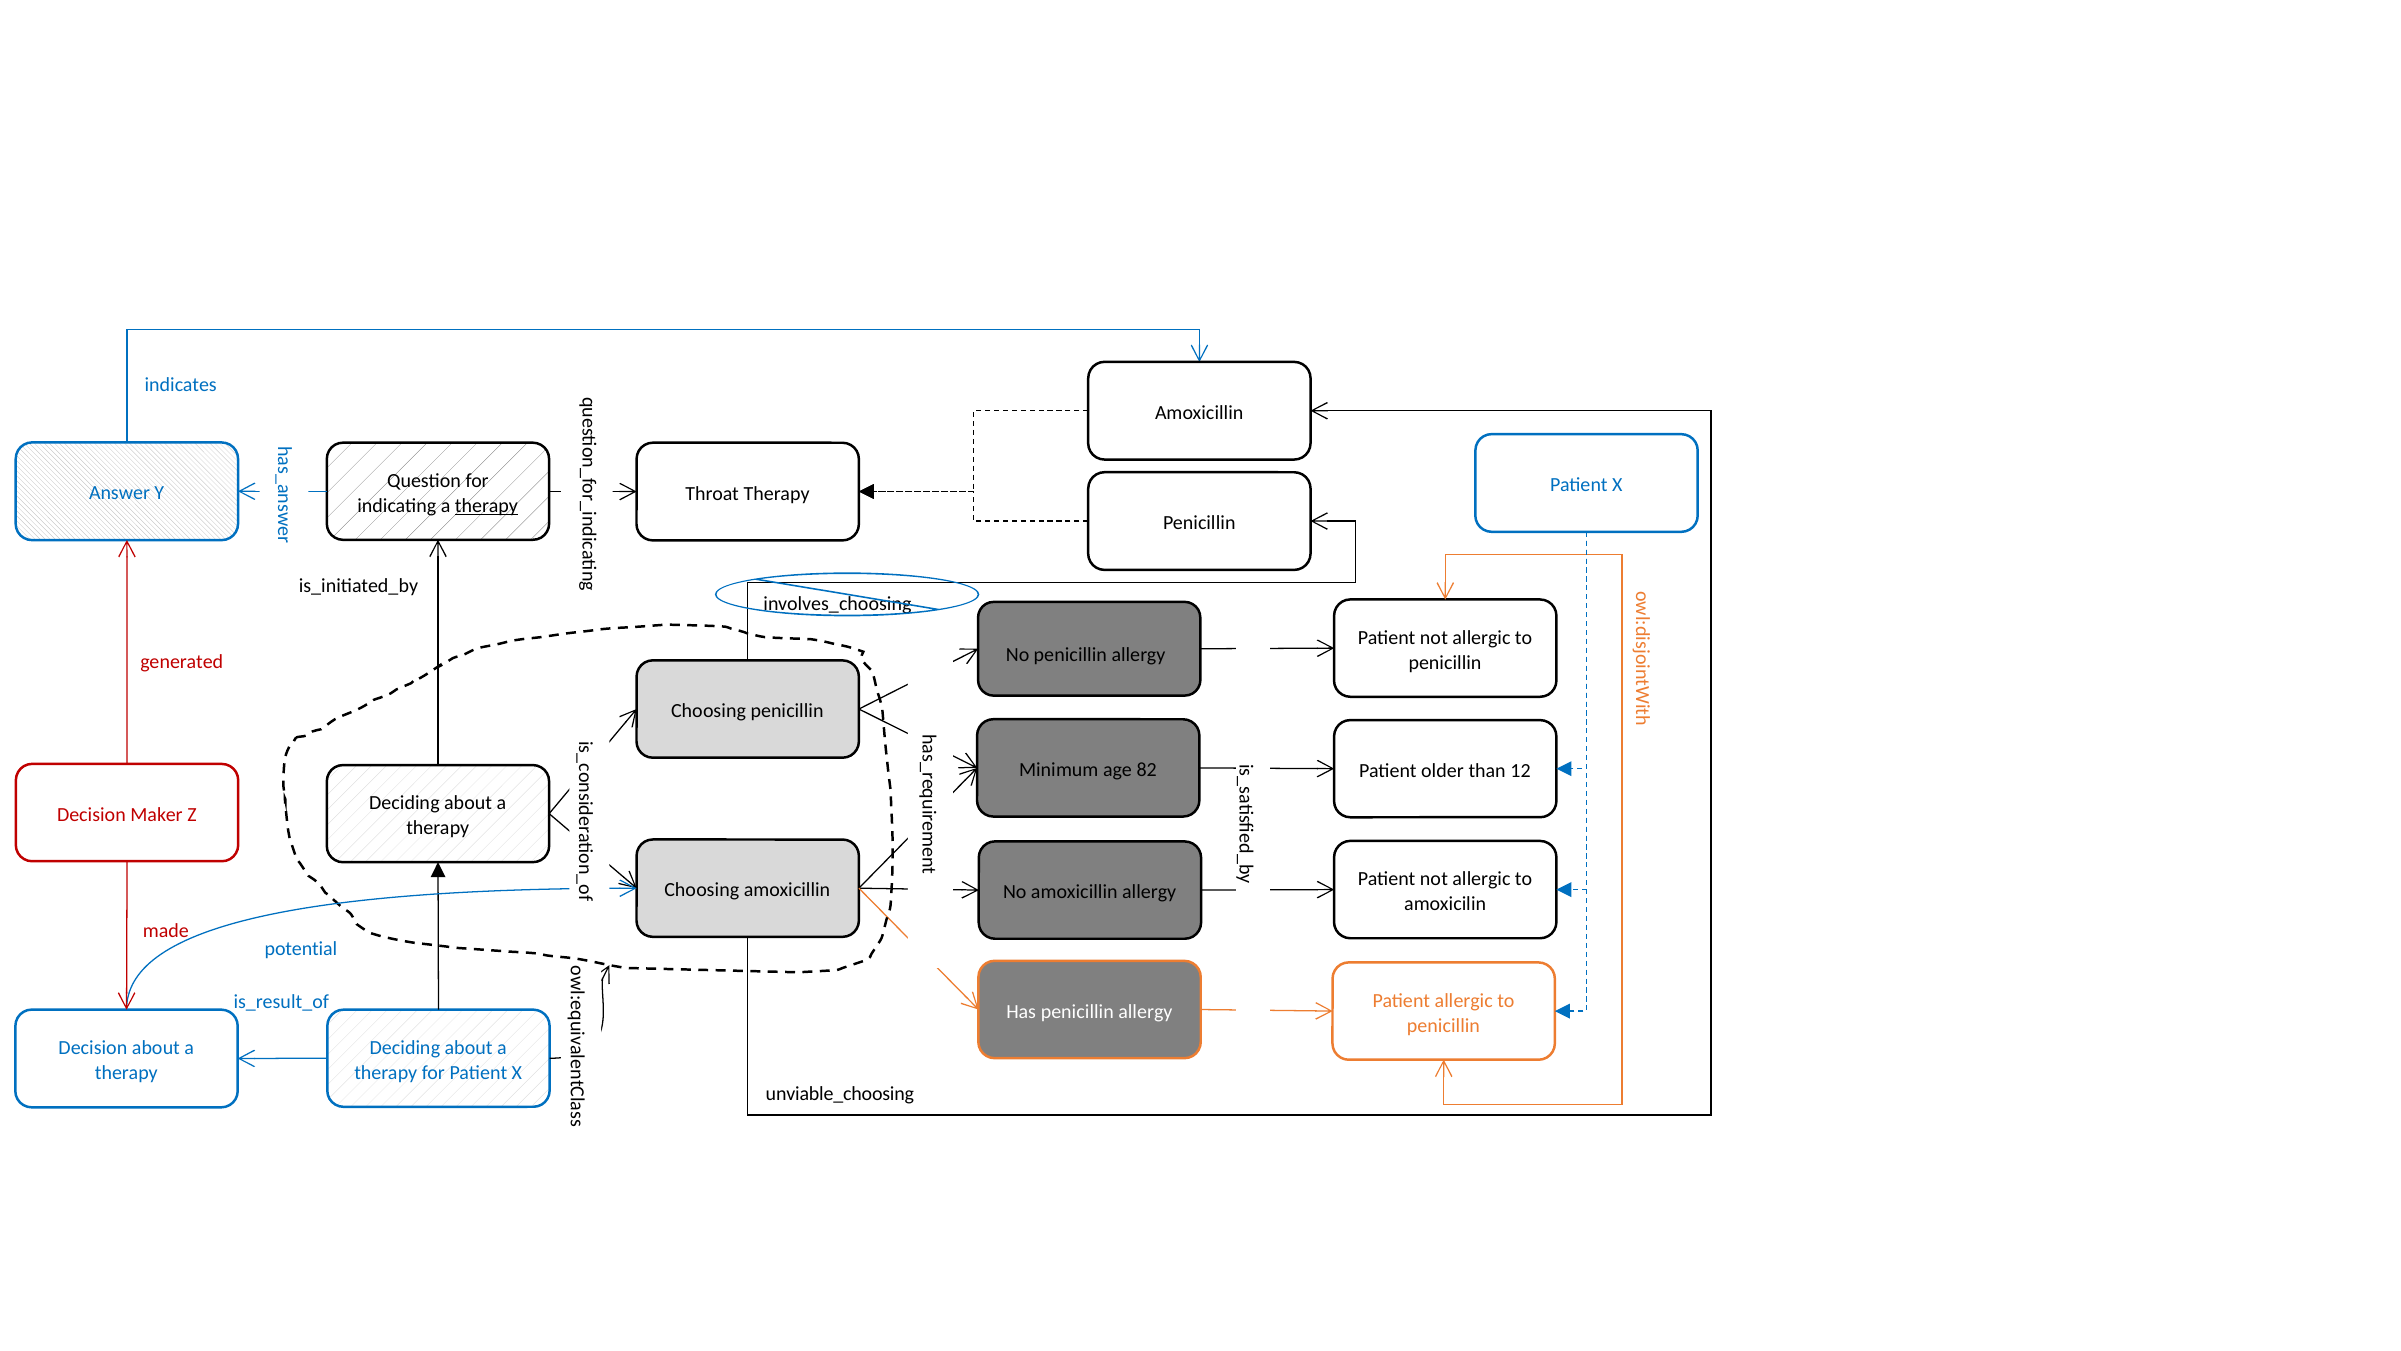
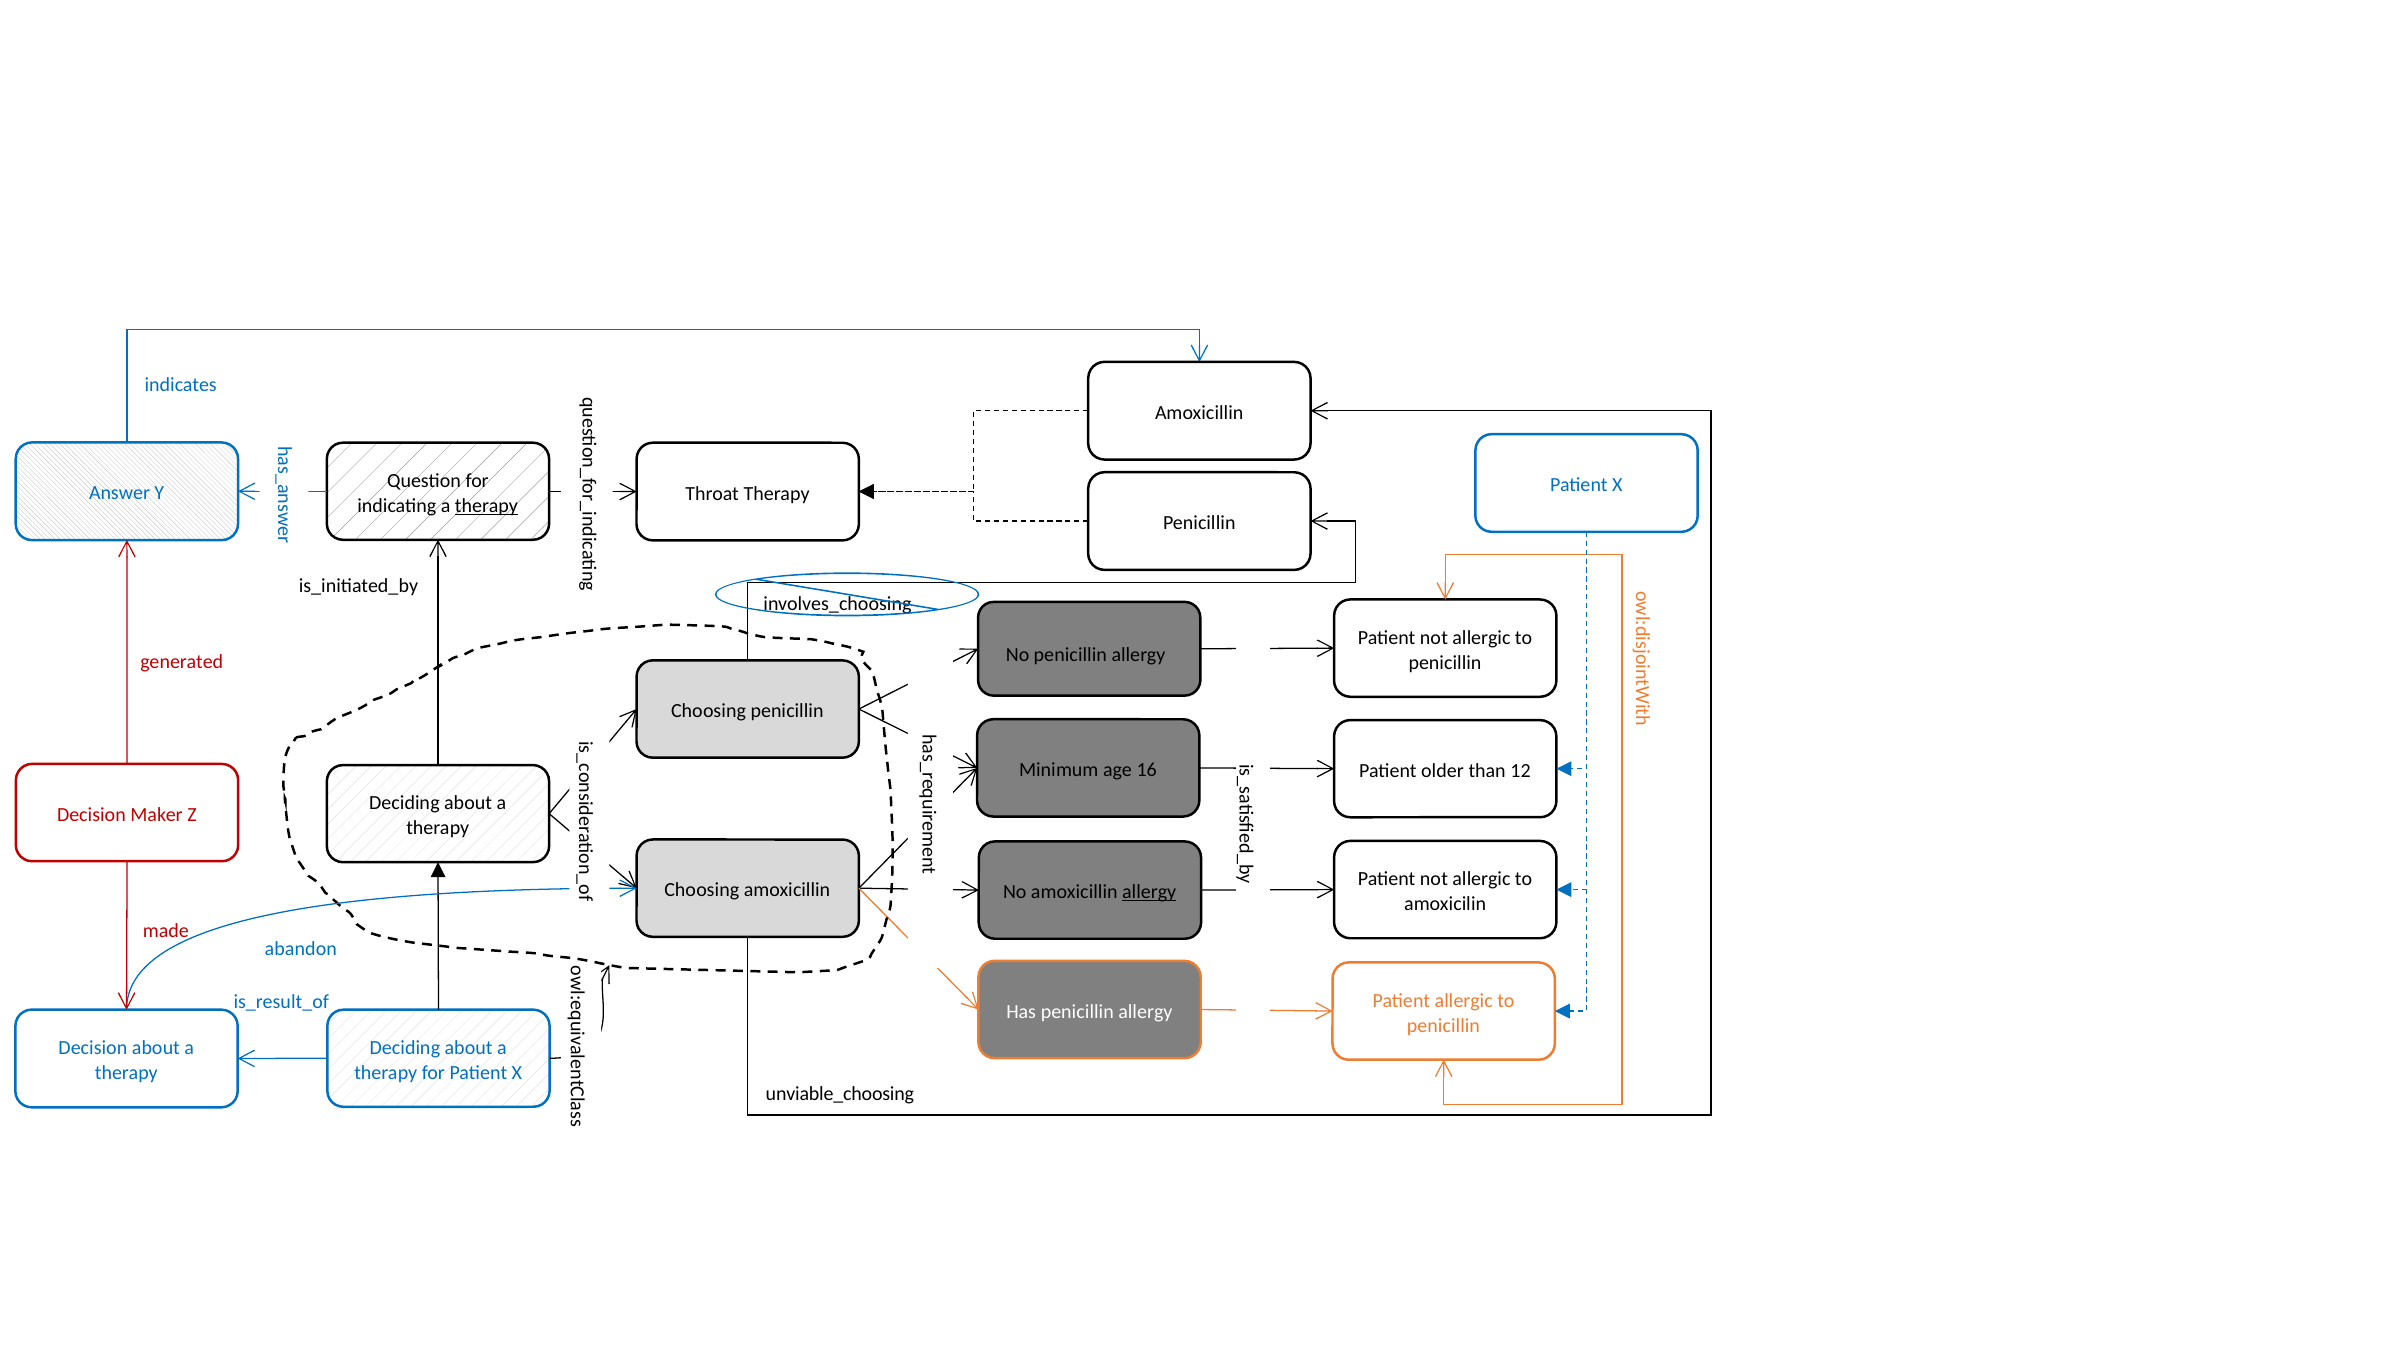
82: 82 -> 16 (1147, 770)
allergy underline: none -> present (1149, 892)
potential: potential -> abandon (301, 948)
